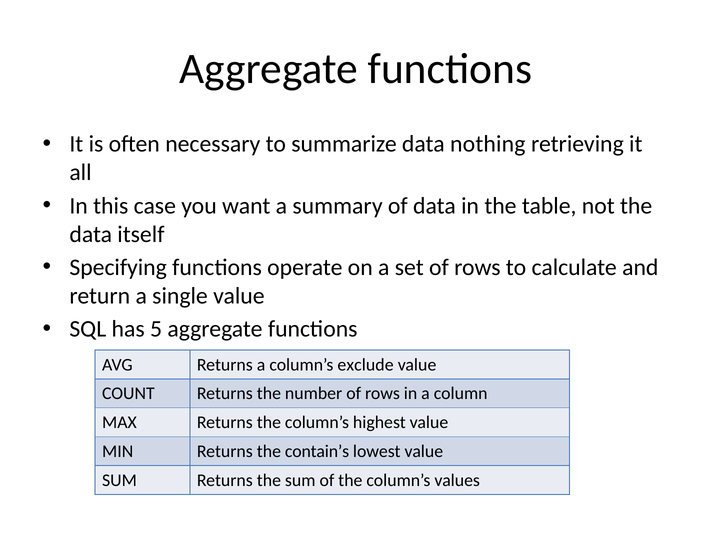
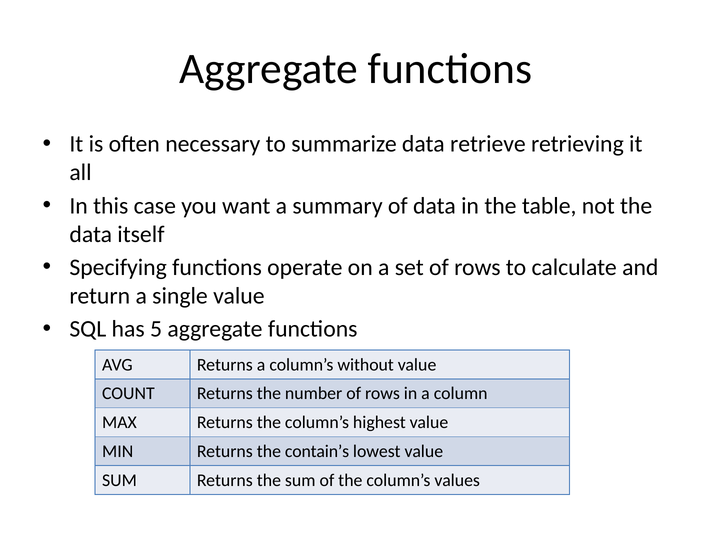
nothing: nothing -> retrieve (488, 144)
exclude: exclude -> without (366, 365)
